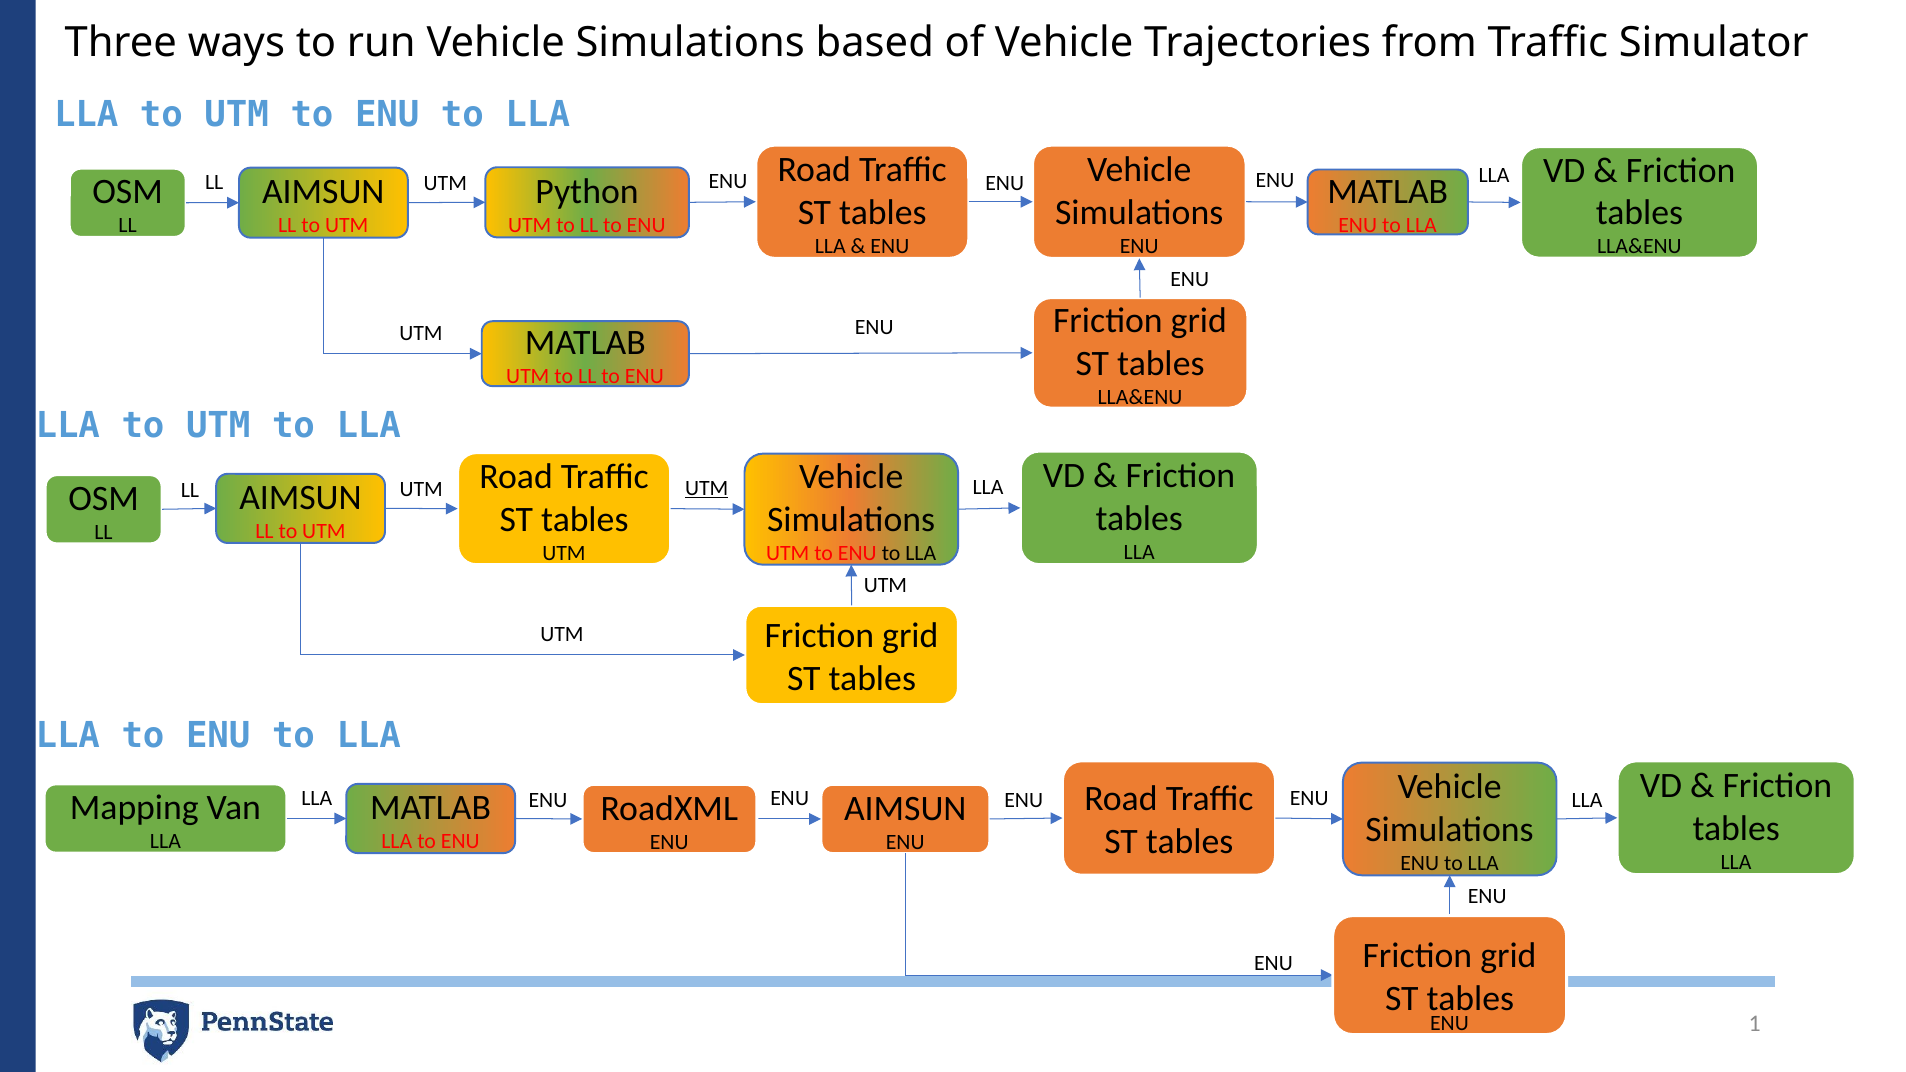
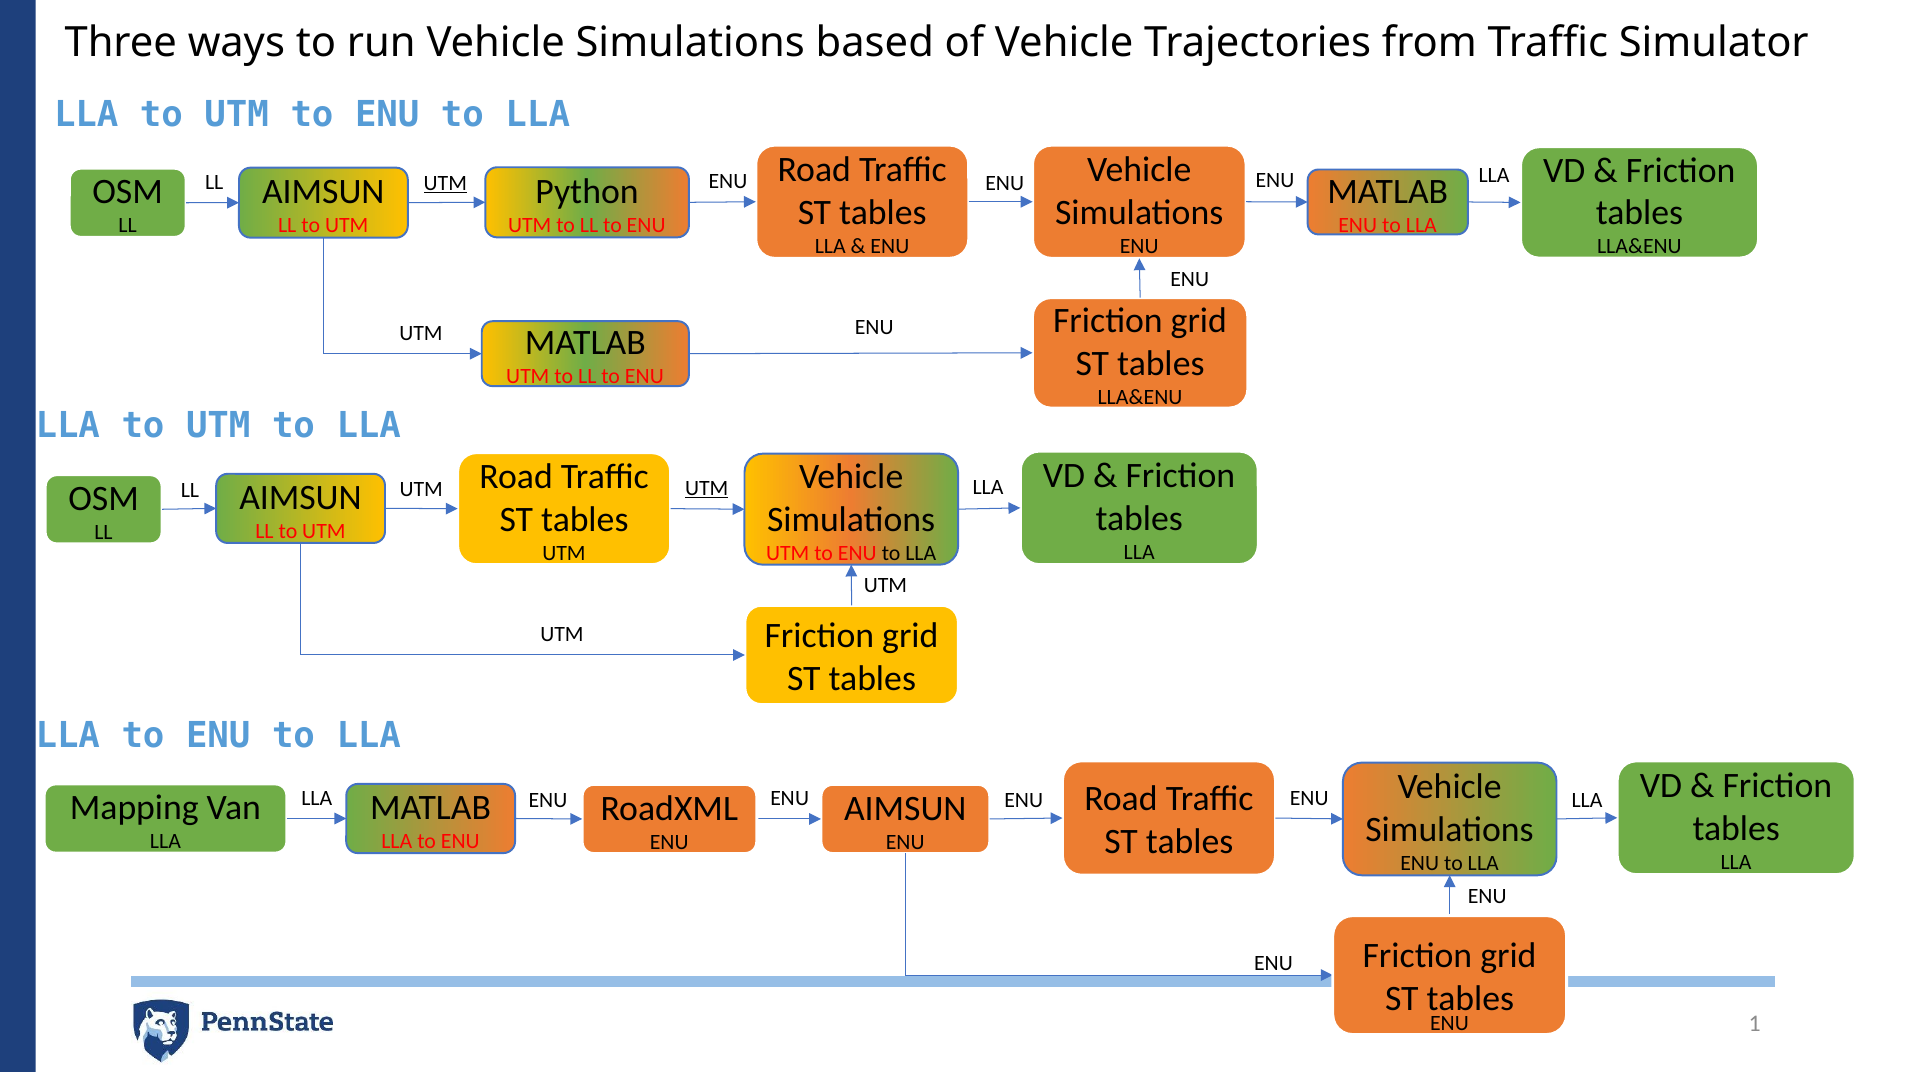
UTM underline: none -> present (445, 183)
